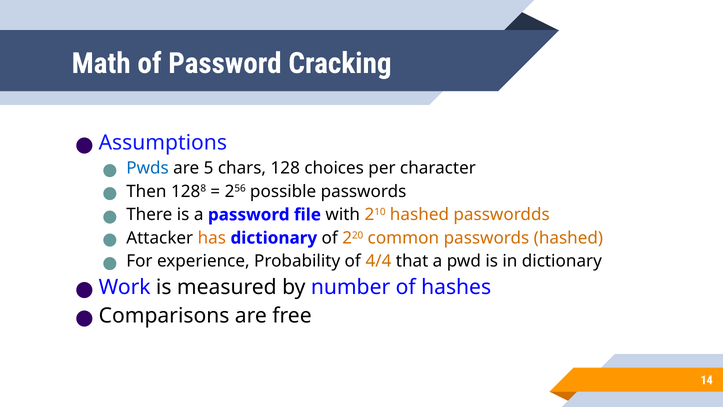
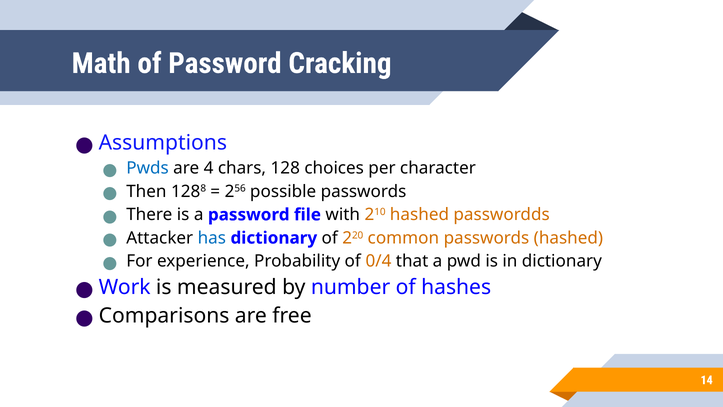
5: 5 -> 4 (209, 168)
has colour: orange -> blue (212, 238)
4/4: 4/4 -> 0/4 (378, 261)
